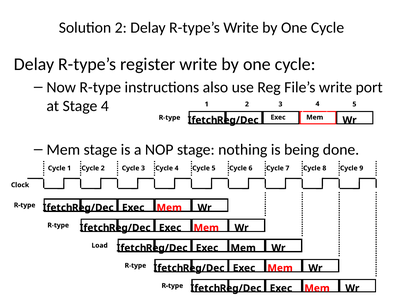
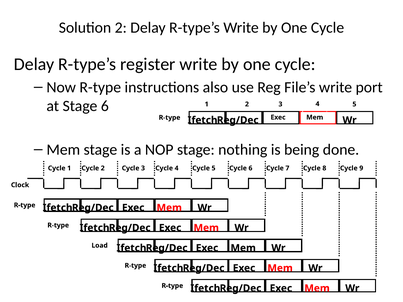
Stage 4: 4 -> 6 (105, 106)
